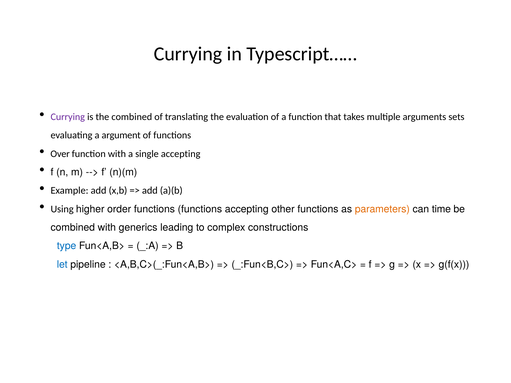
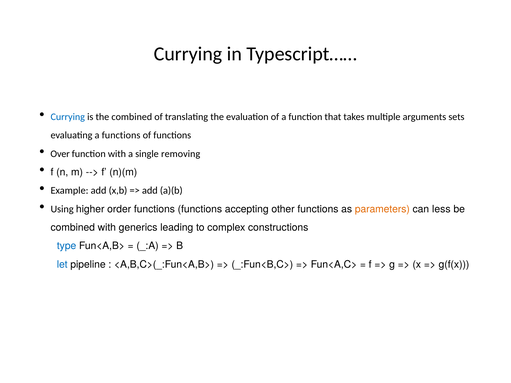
Currying colour: purple -> blue (68, 117)
a argument: argument -> functions (121, 135)
single accepting: accepting -> removing (181, 154)
time: time -> less (441, 209)
